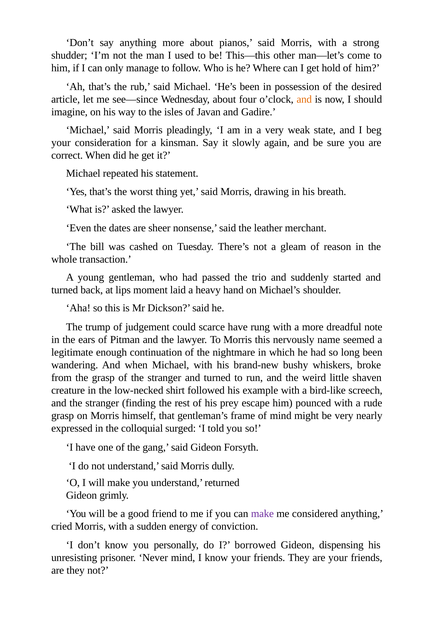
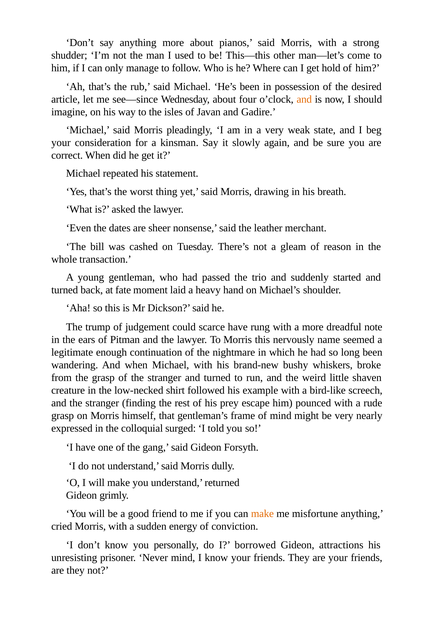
lips: lips -> fate (123, 290)
make colour: purple -> orange (262, 514)
considered: considered -> misfortune (315, 514)
dispensing: dispensing -> attractions (341, 545)
